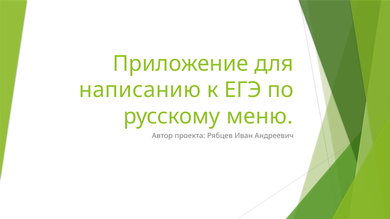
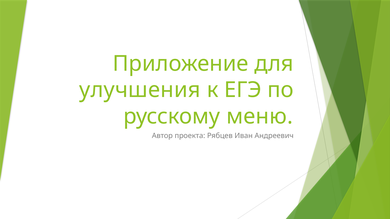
написанию: написанию -> улучшения (140, 90)
